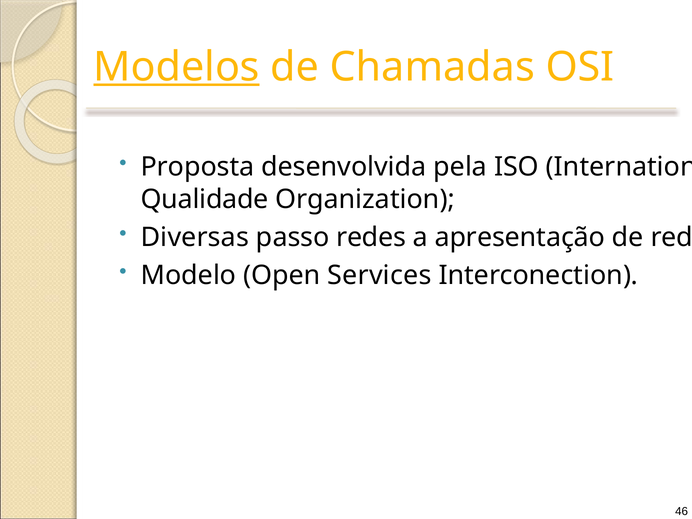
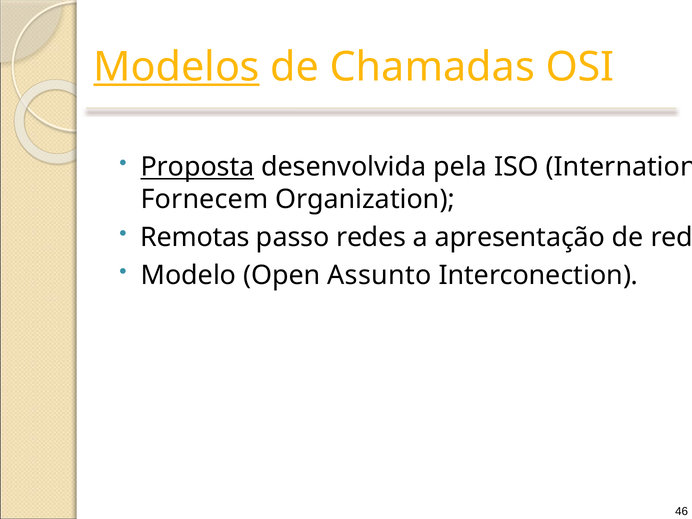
Proposta underline: none -> present (198, 167)
Qualidade: Qualidade -> Fornecem (204, 199)
Diversas: Diversas -> Remotas (195, 238)
Services: Services -> Assunto (379, 276)
